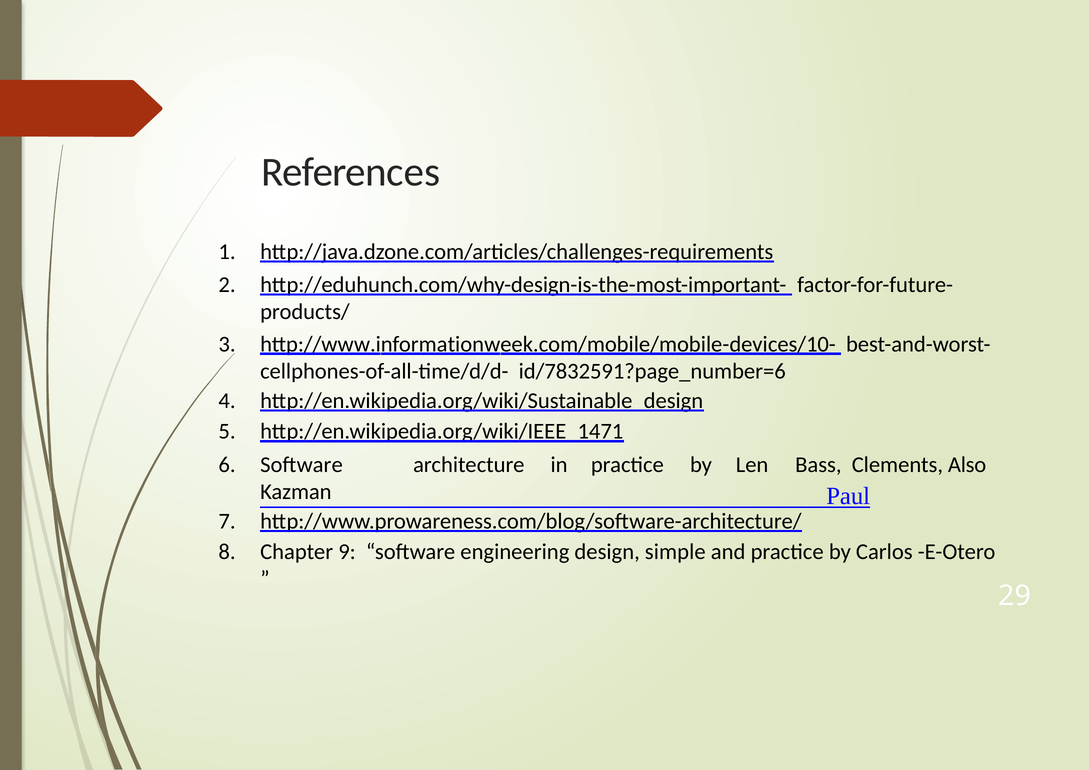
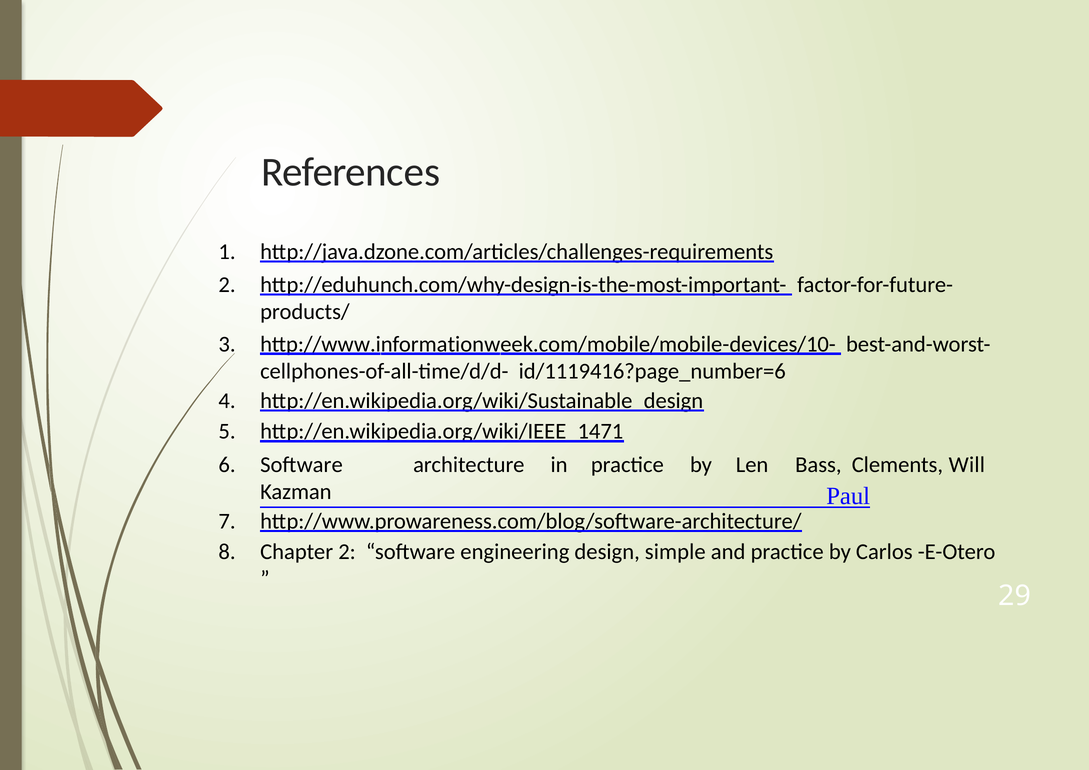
id/7832591?page_number=6: id/7832591?page_number=6 -> id/1119416?page_number=6 (652, 371)
Also: Also -> Will (967, 465)
Chapter 9: 9 -> 2 (347, 552)
